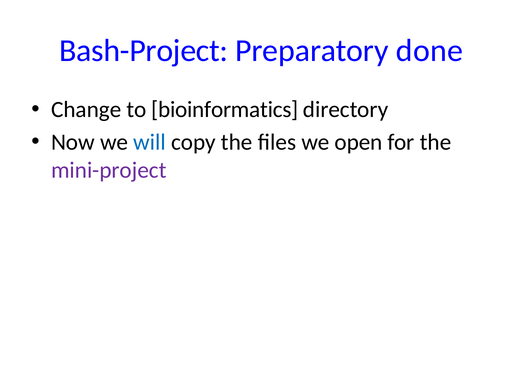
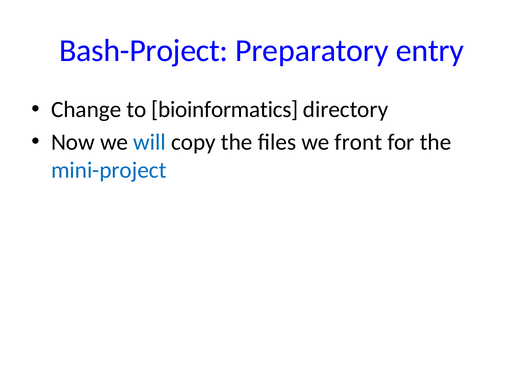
done: done -> entry (430, 51)
open: open -> front (358, 142)
mini-project colour: purple -> blue (109, 170)
